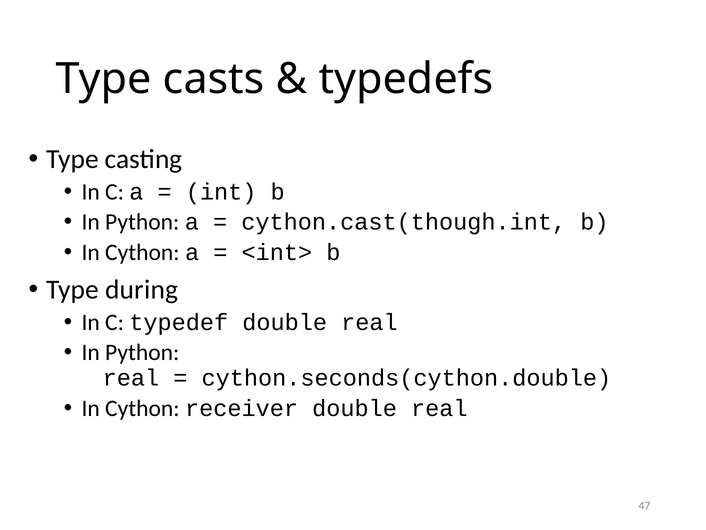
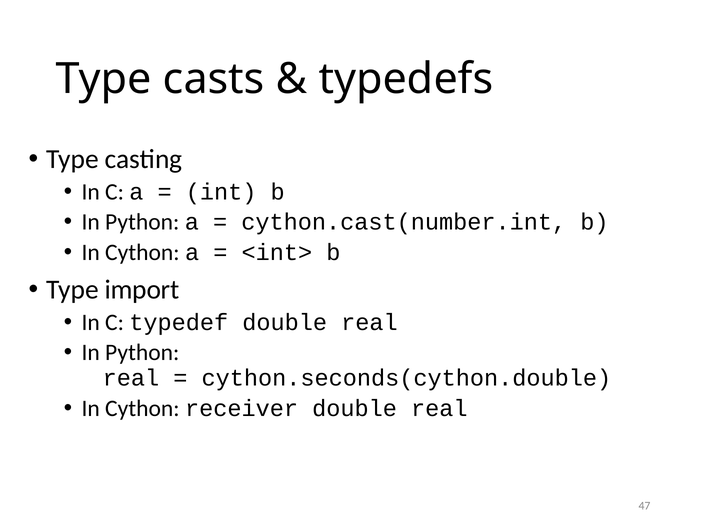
cython.cast(though.int: cython.cast(though.int -> cython.cast(number.int (404, 222)
during: during -> import (142, 290)
